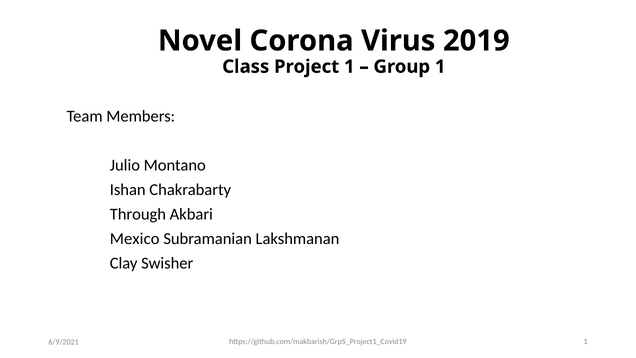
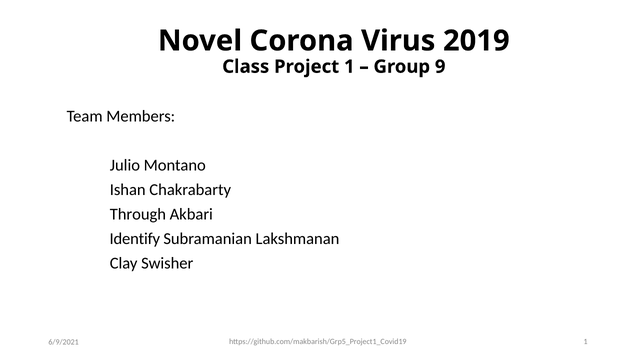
Group 1: 1 -> 9 (440, 67)
Mexico: Mexico -> Identify (135, 239)
